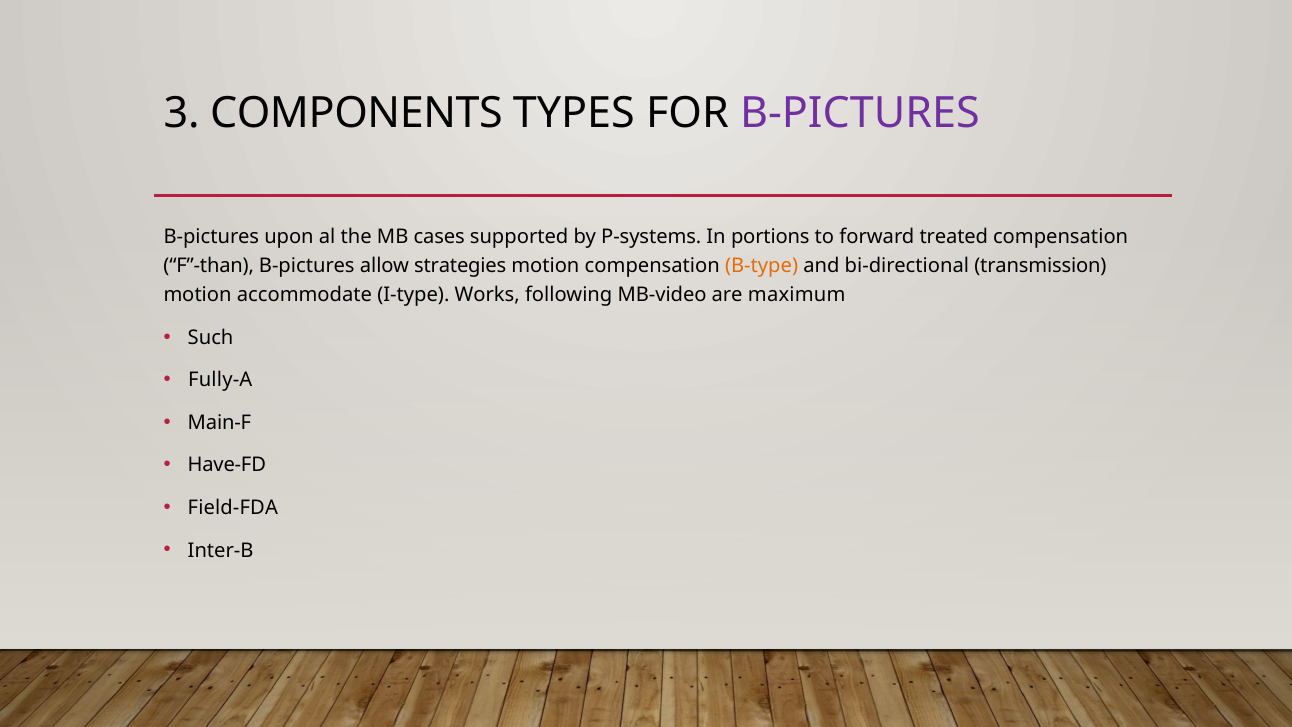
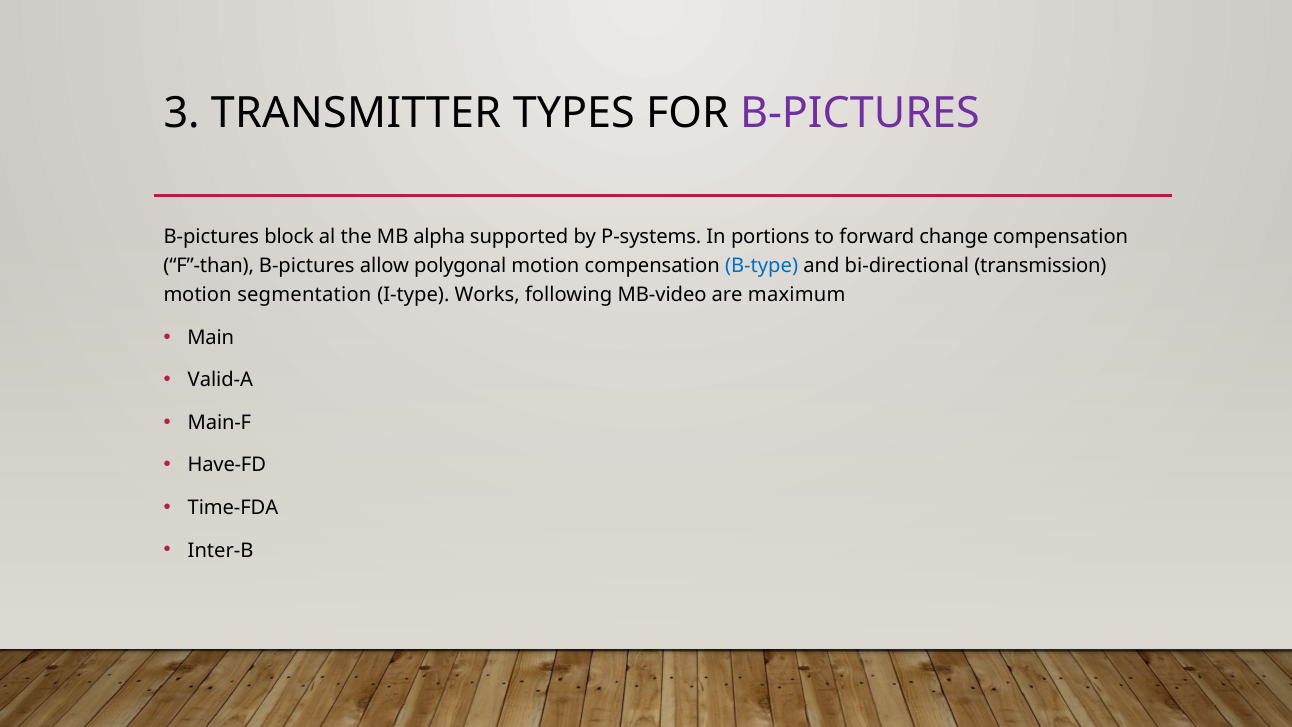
COMPONENTS: COMPONENTS -> TRANSMITTER (356, 113)
upon: upon -> block (289, 237)
cases: cases -> alpha (439, 237)
treated: treated -> change (954, 237)
strategies: strategies -> polygonal (460, 266)
B-type colour: orange -> blue (762, 266)
accommodate: accommodate -> segmentation (304, 295)
Such: Such -> Main (211, 337)
Fully-A: Fully-A -> Valid-A (220, 380)
Field-FDA: Field-FDA -> Time-FDA (233, 508)
